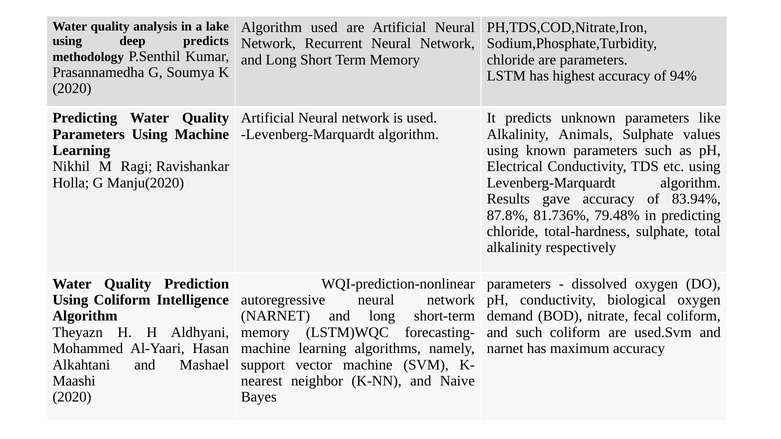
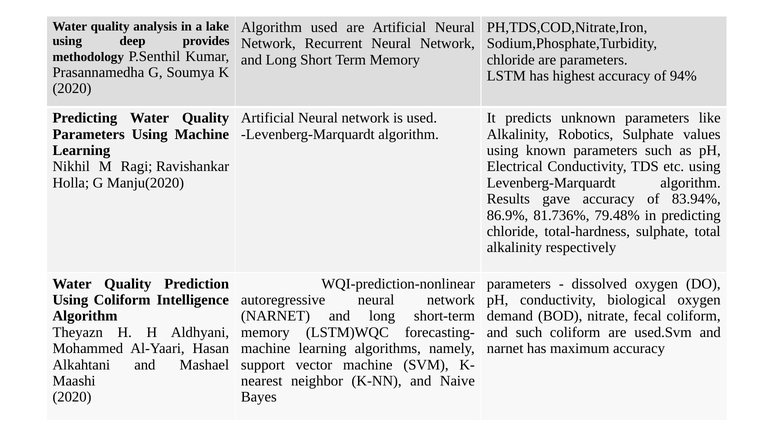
deep predicts: predicts -> provides (206, 41)
Animals: Animals -> Robotics (586, 134)
87.8%: 87.8% -> 86.9% (508, 215)
